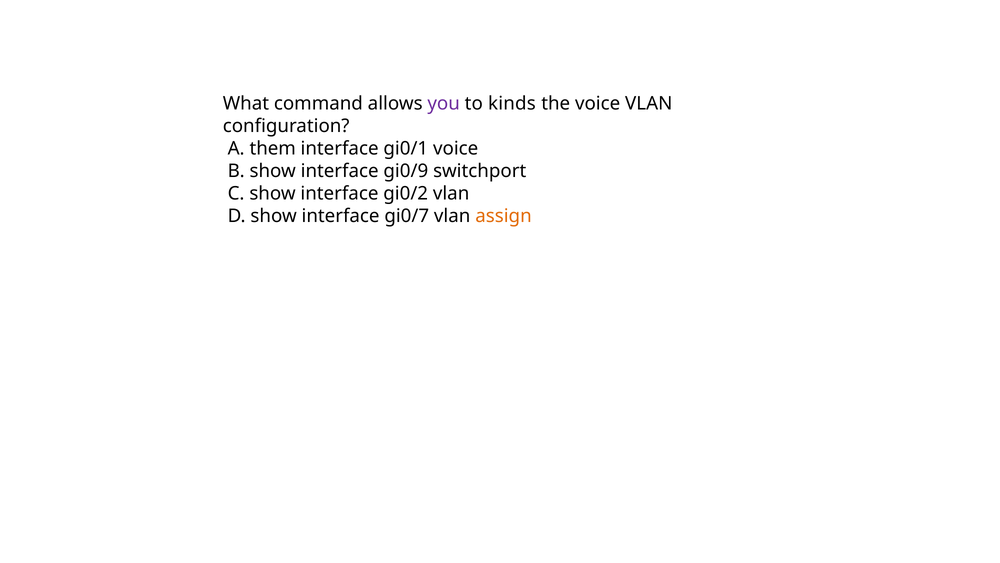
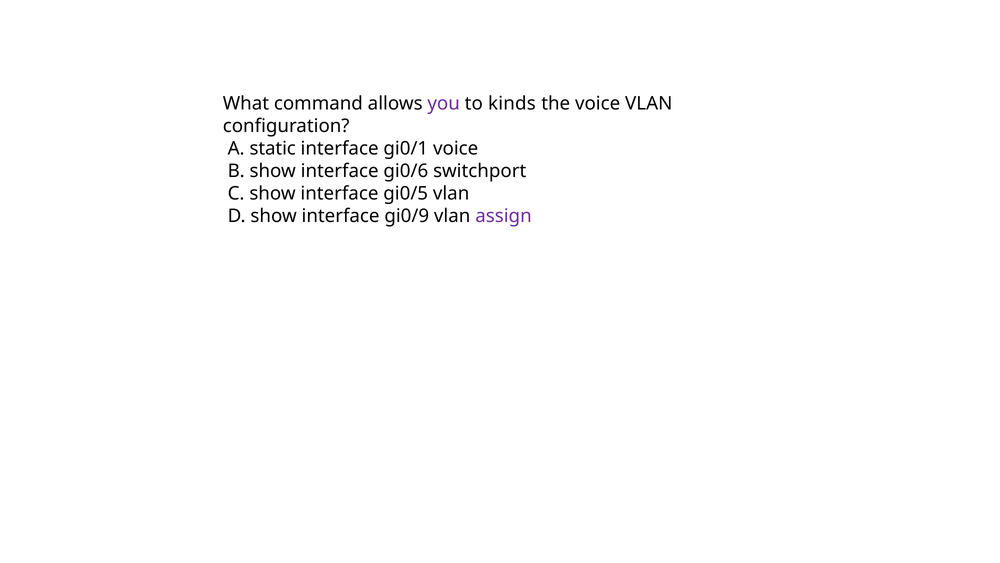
them: them -> static (273, 148)
gi0/9: gi0/9 -> gi0/6 (406, 171)
gi0/2: gi0/2 -> gi0/5 (406, 193)
gi0/7: gi0/7 -> gi0/9 (407, 216)
assign colour: orange -> purple (504, 216)
